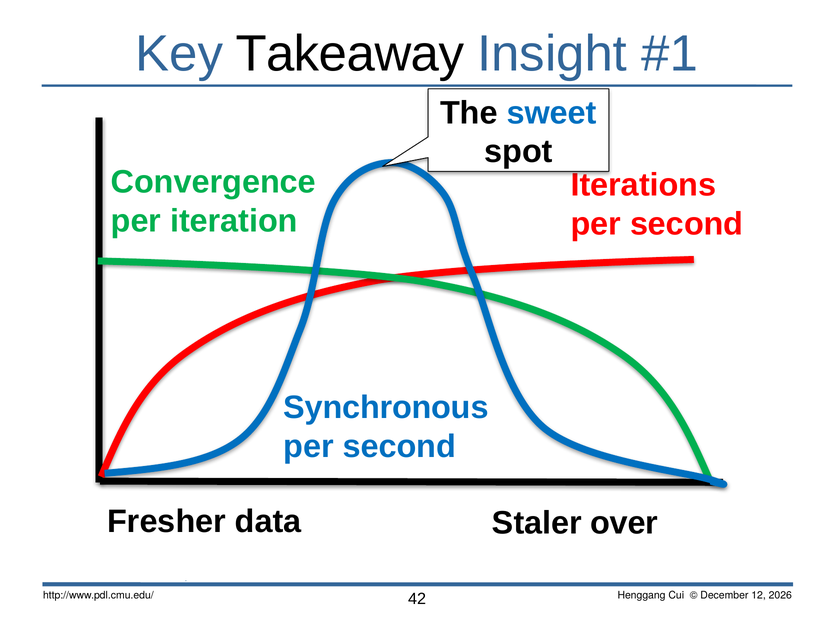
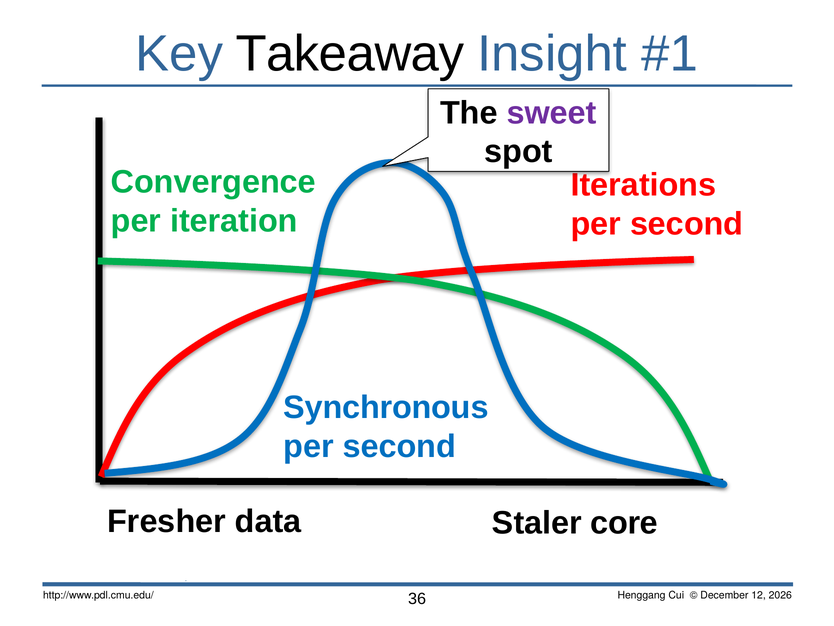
sweet colour: blue -> purple (552, 113)
over: over -> core (624, 523)
42: 42 -> 36 (417, 599)
